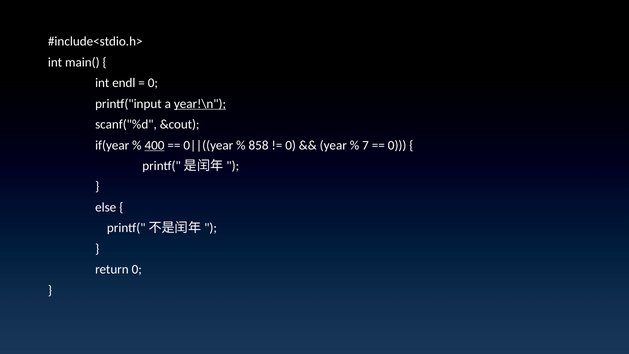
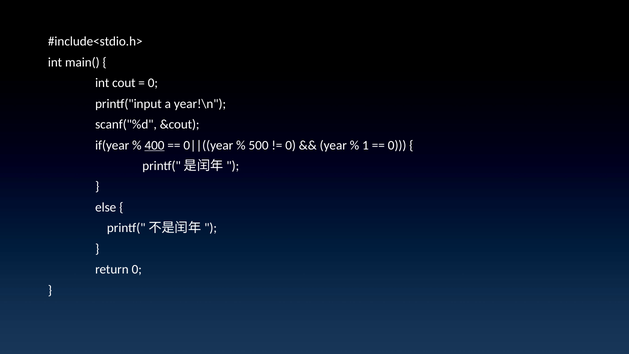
endl: endl -> cout (124, 83)
year!\n underline: present -> none (200, 104)
858: 858 -> 500 (259, 145)
7: 7 -> 1 (365, 145)
